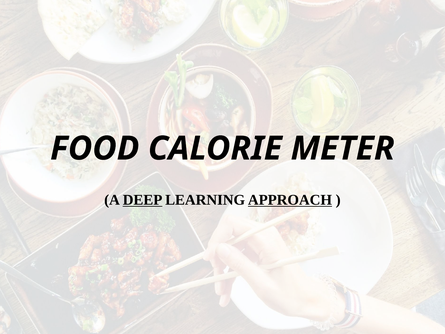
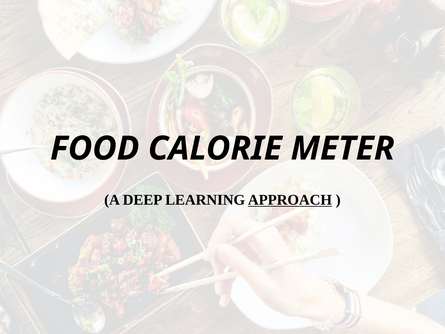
DEEP underline: present -> none (143, 200)
